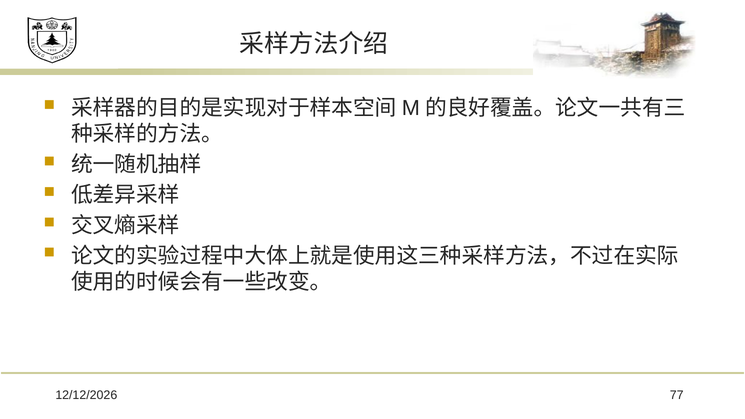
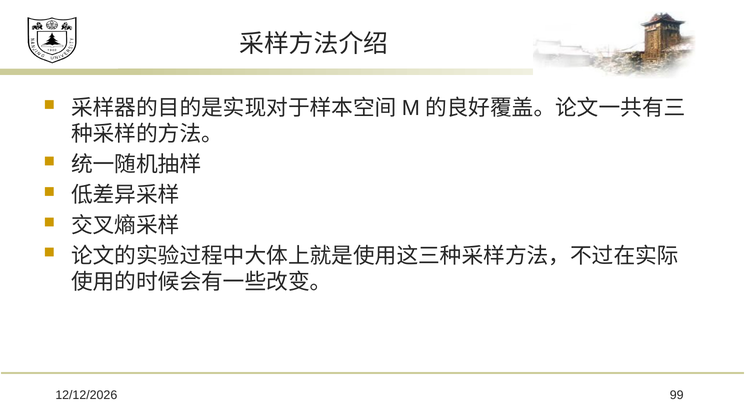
77: 77 -> 99 (677, 395)
